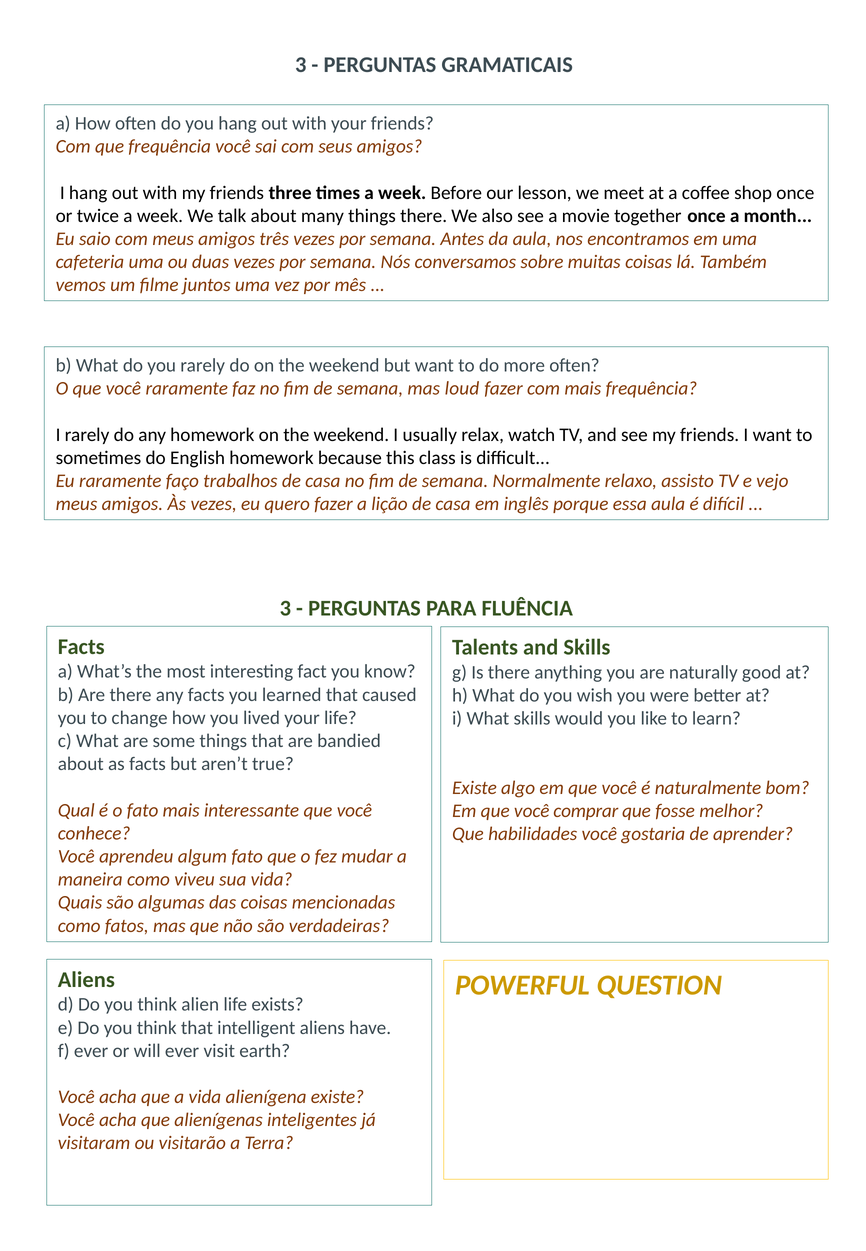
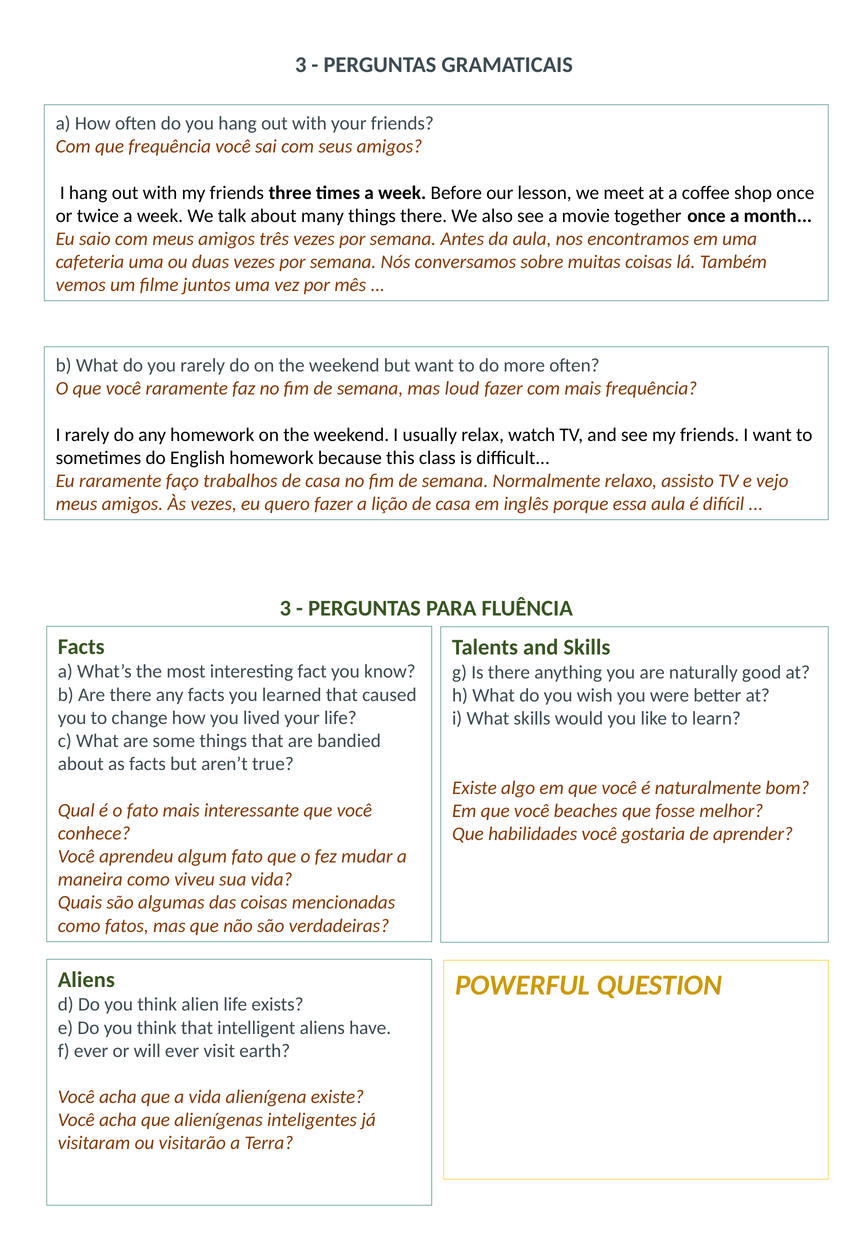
comprar: comprar -> beaches (586, 811)
